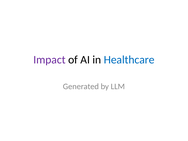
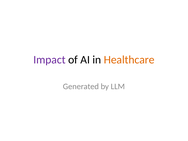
Healthcare colour: blue -> orange (129, 60)
